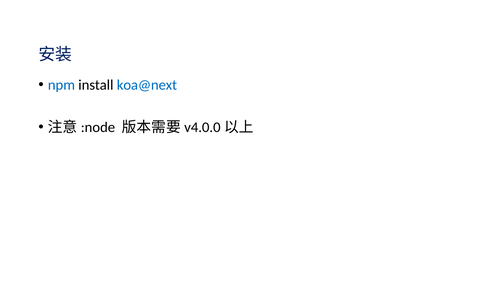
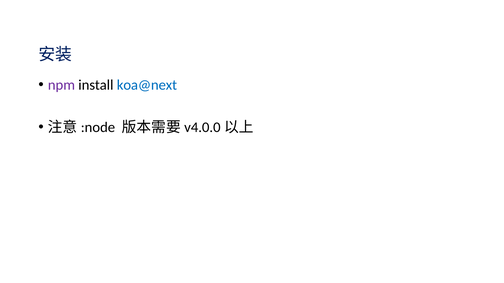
npm colour: blue -> purple (61, 85)
